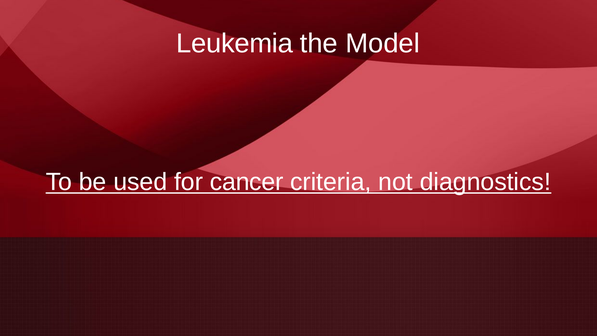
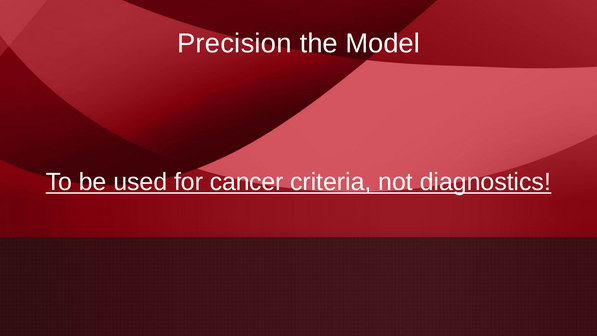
Leukemia: Leukemia -> Precision (234, 43)
